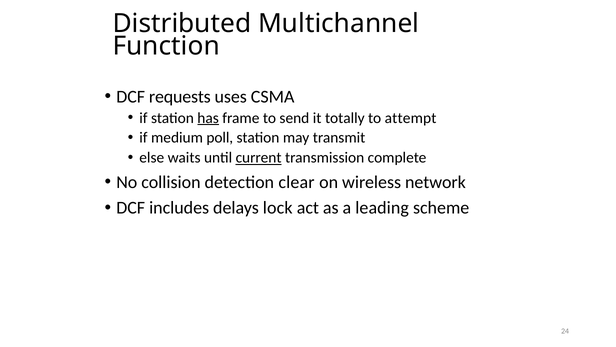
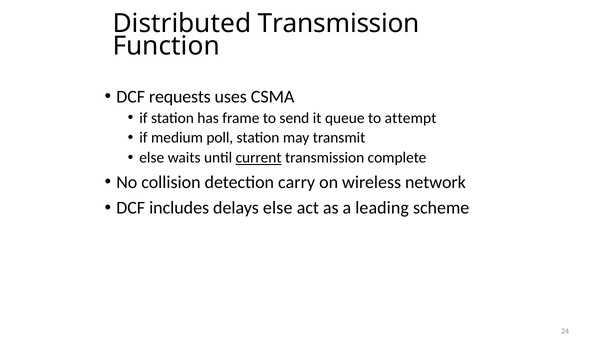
Distributed Multichannel: Multichannel -> Transmission (339, 23)
has underline: present -> none (208, 118)
totally: totally -> queue (345, 118)
clear: clear -> carry (297, 182)
delays lock: lock -> else (278, 208)
